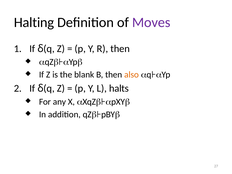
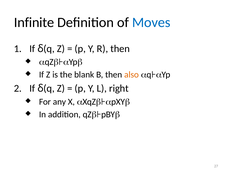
Halting: Halting -> Infinite (34, 22)
Moves colour: purple -> blue (151, 22)
halts: halts -> right (119, 88)
